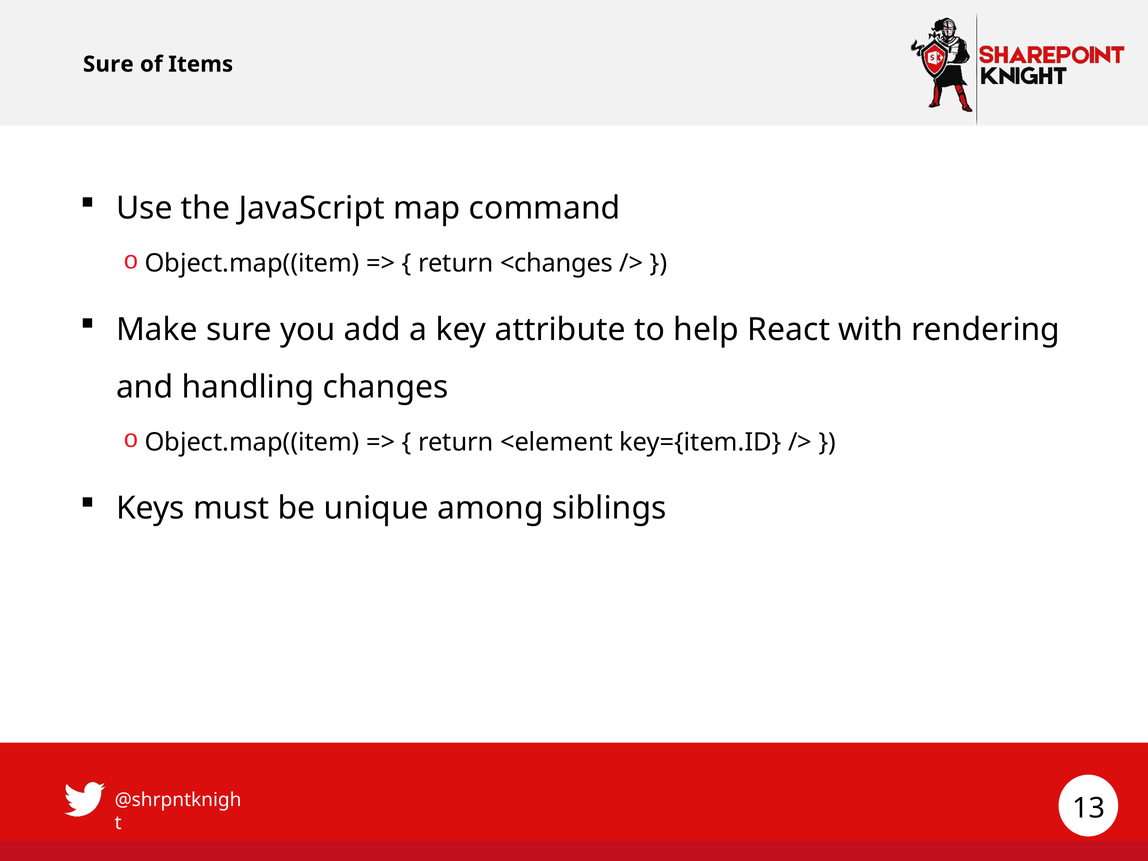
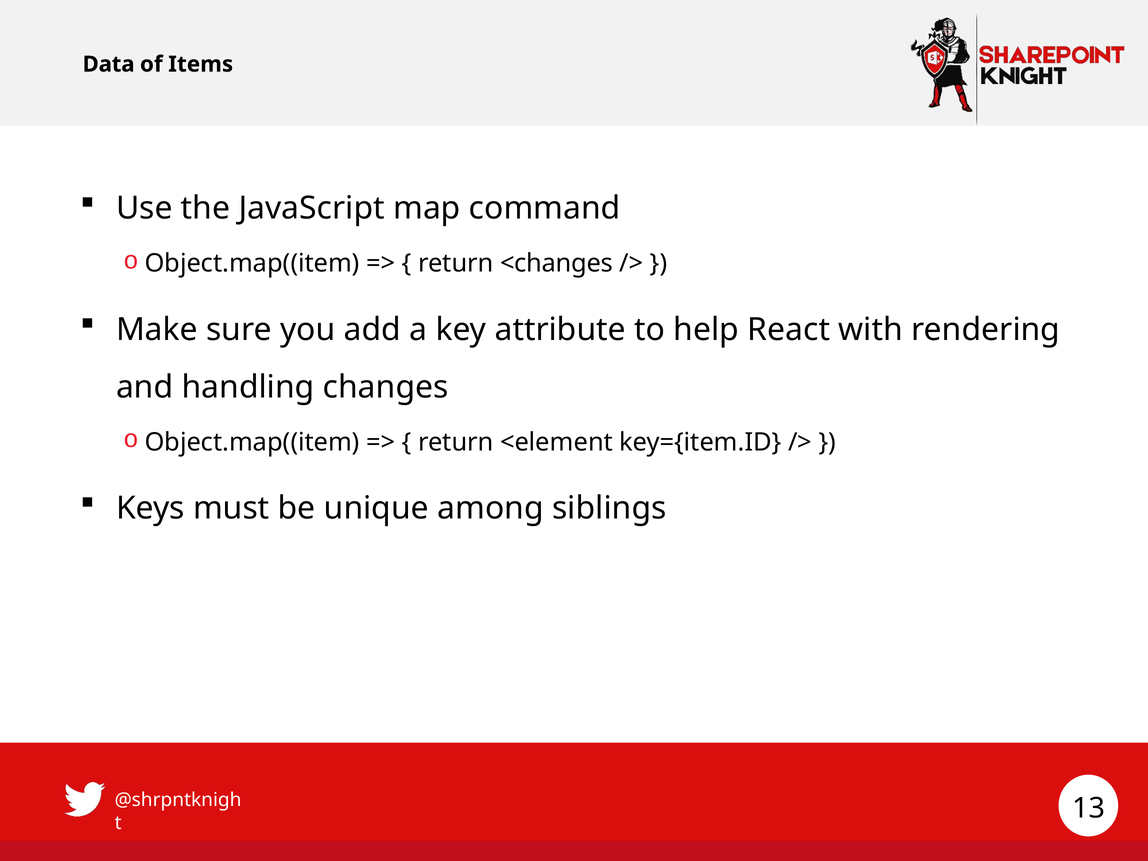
Sure: Sure -> Data (109, 64)
